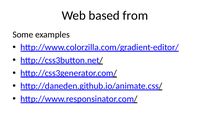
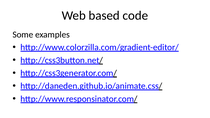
from: from -> code (135, 15)
